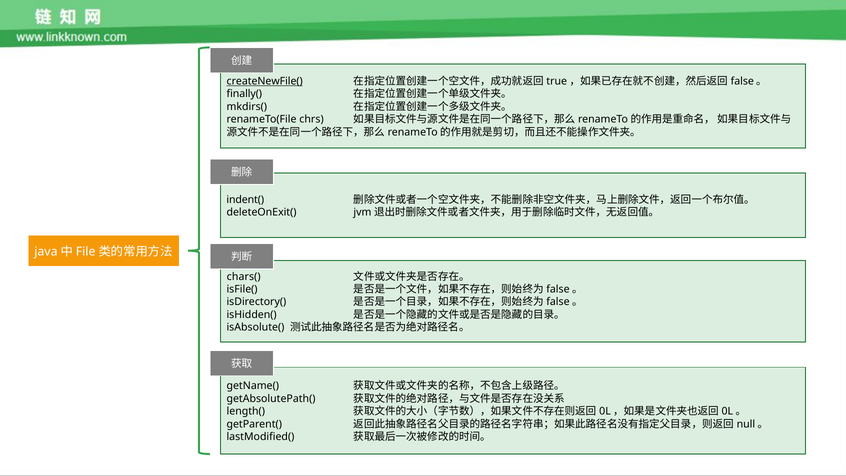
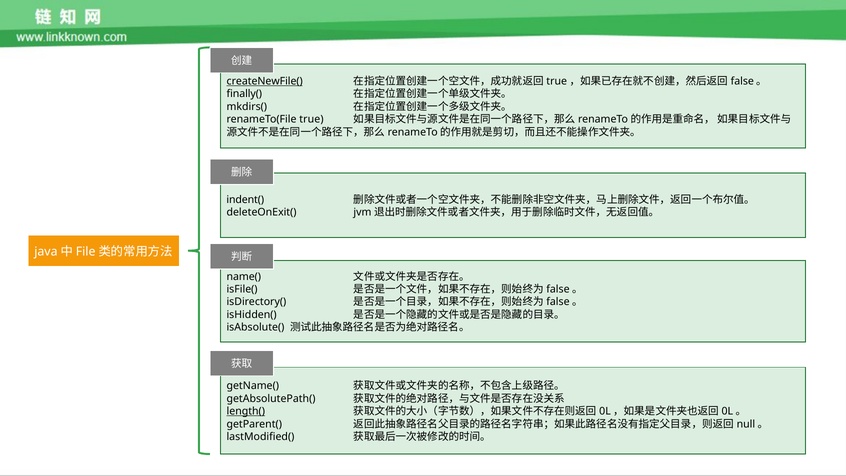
chrs: chrs -> true (311, 119)
chars(: chars( -> name( (244, 277)
length( underline: none -> present (246, 411)
